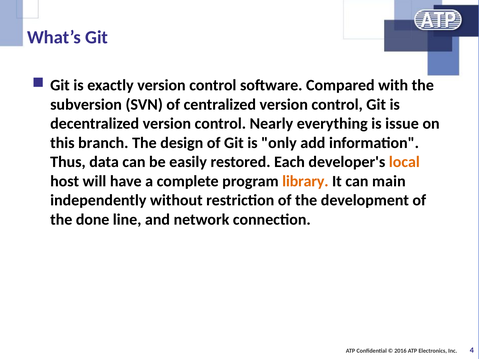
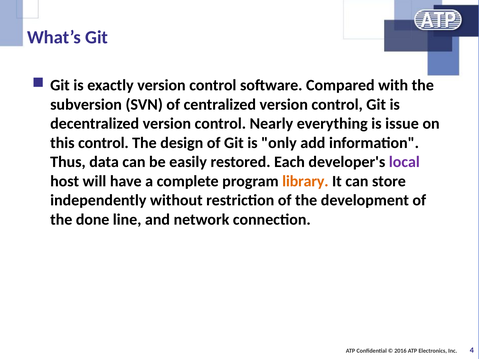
this branch: branch -> control (103, 143)
local colour: orange -> purple (404, 162)
main: main -> store (389, 181)
